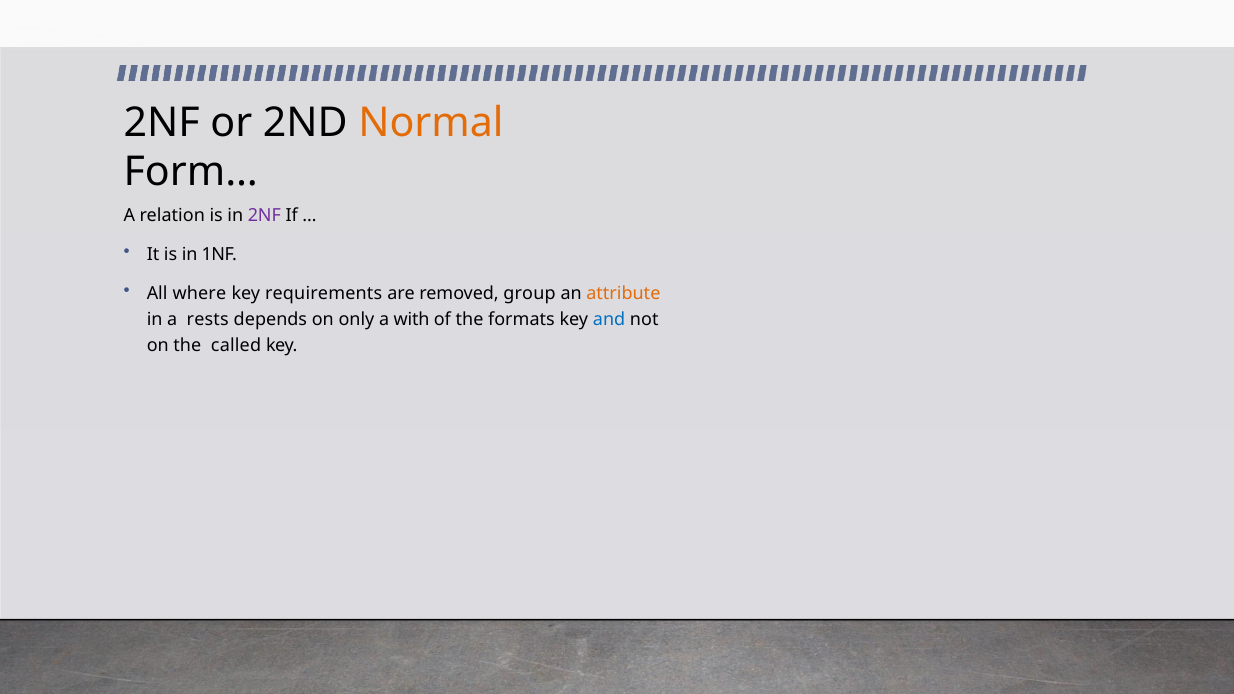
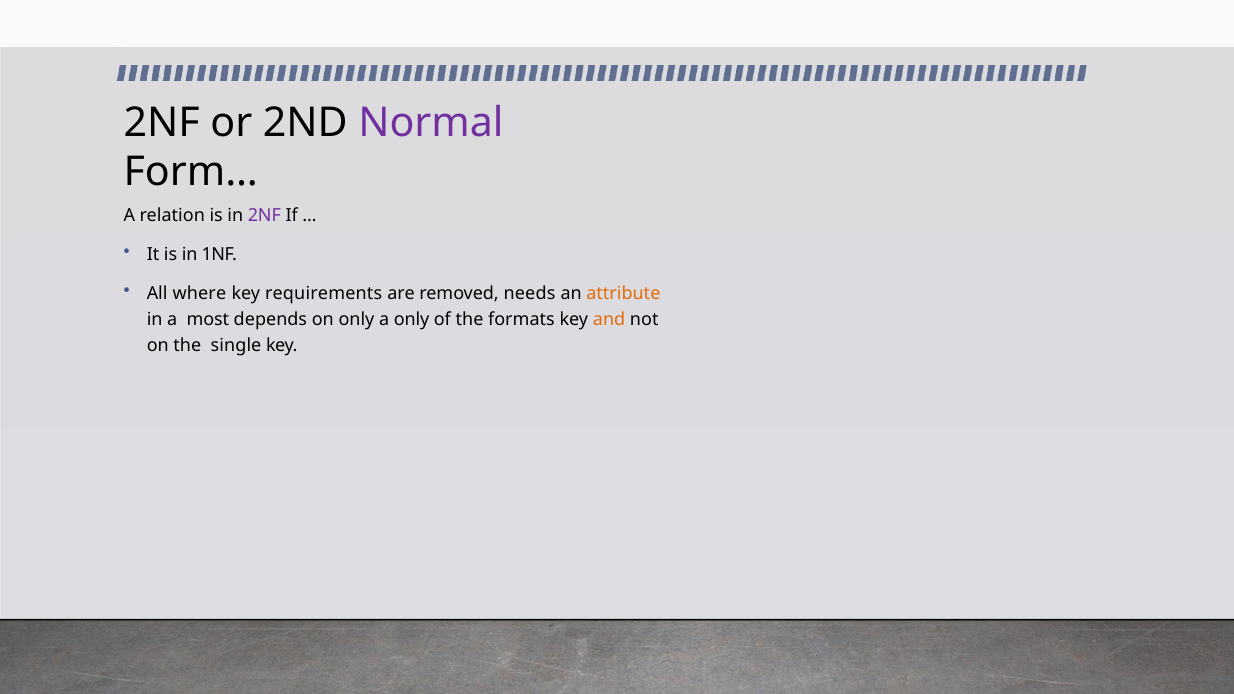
Normal colour: orange -> purple (431, 123)
group: group -> needs (530, 293)
rests: rests -> most (208, 319)
a with: with -> only (412, 319)
and colour: blue -> orange (609, 319)
called: called -> single (236, 345)
